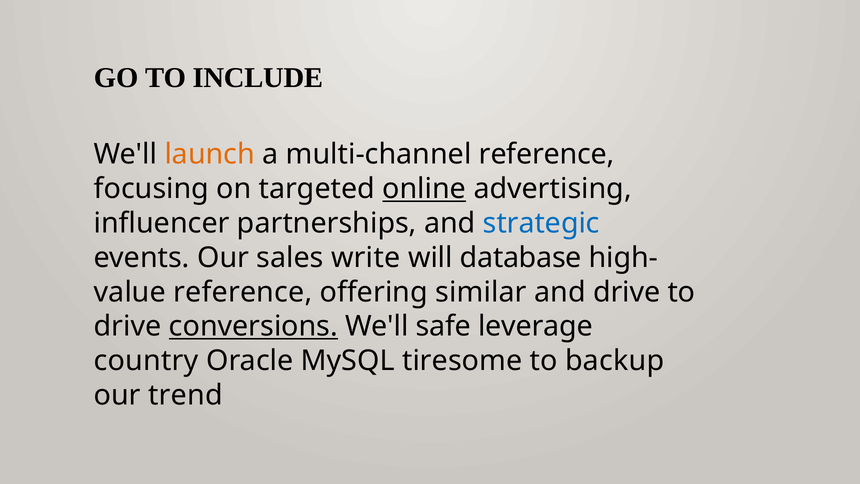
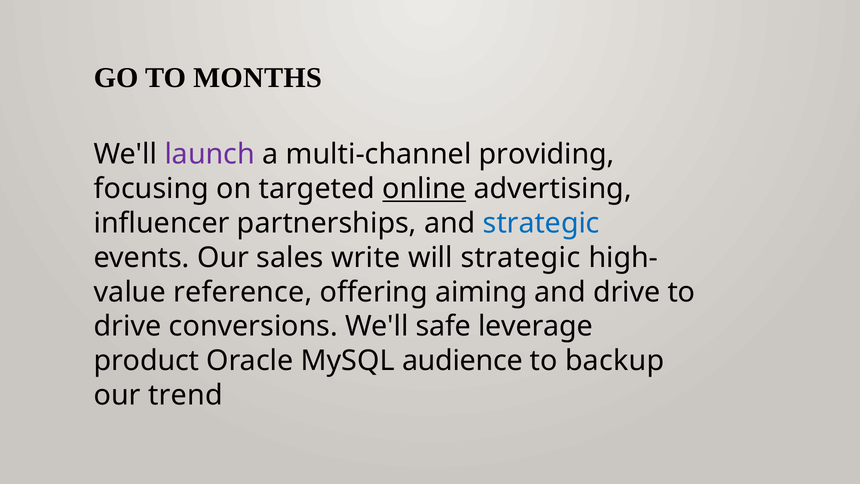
INCLUDE: INCLUDE -> MONTHS (258, 78)
launch colour: orange -> purple (210, 154)
multi-channel reference: reference -> providing (547, 154)
will database: database -> strategic (520, 258)
similar: similar -> aiming (481, 292)
conversions underline: present -> none (253, 326)
country: country -> product (146, 361)
tiresome: tiresome -> audience (462, 361)
